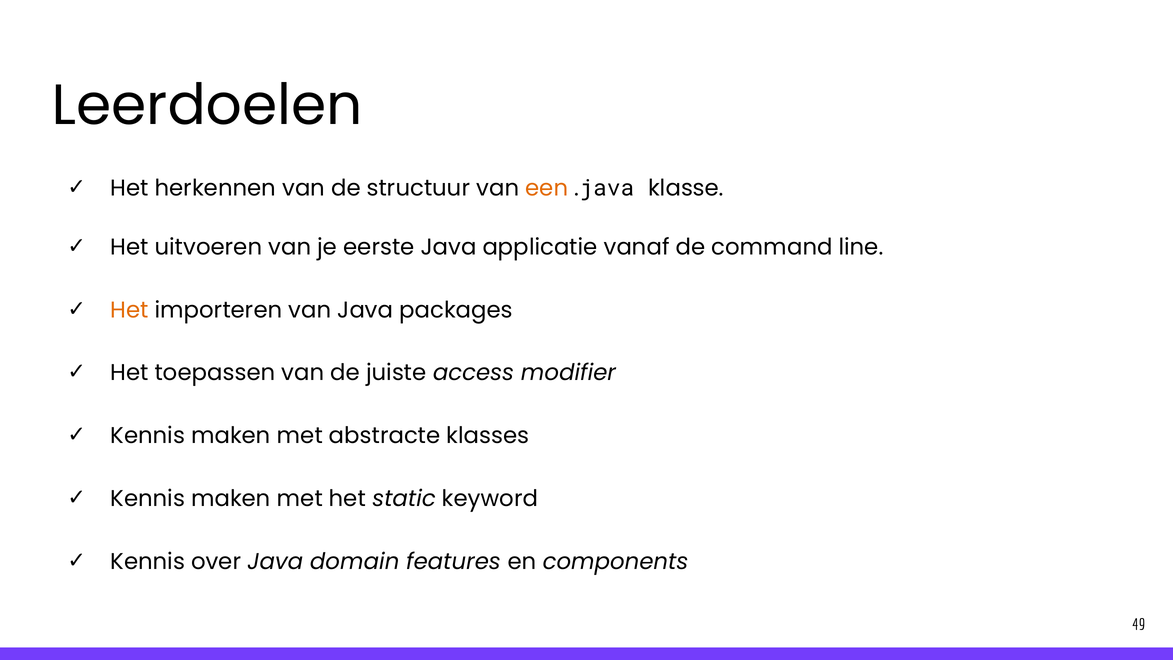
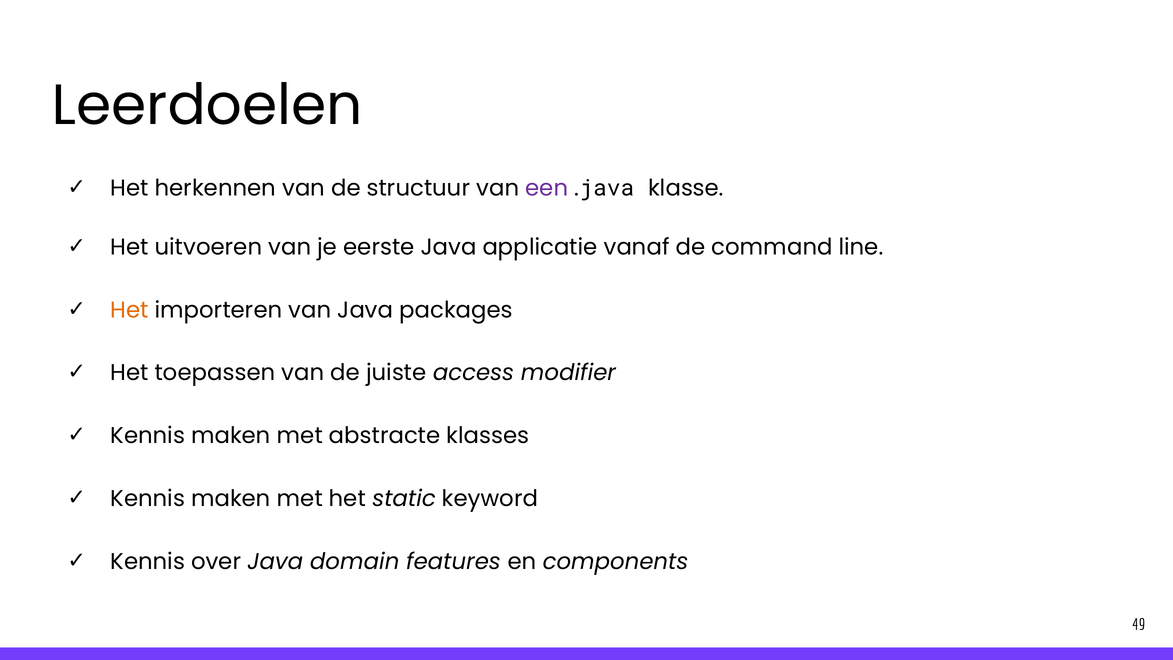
een colour: orange -> purple (547, 188)
